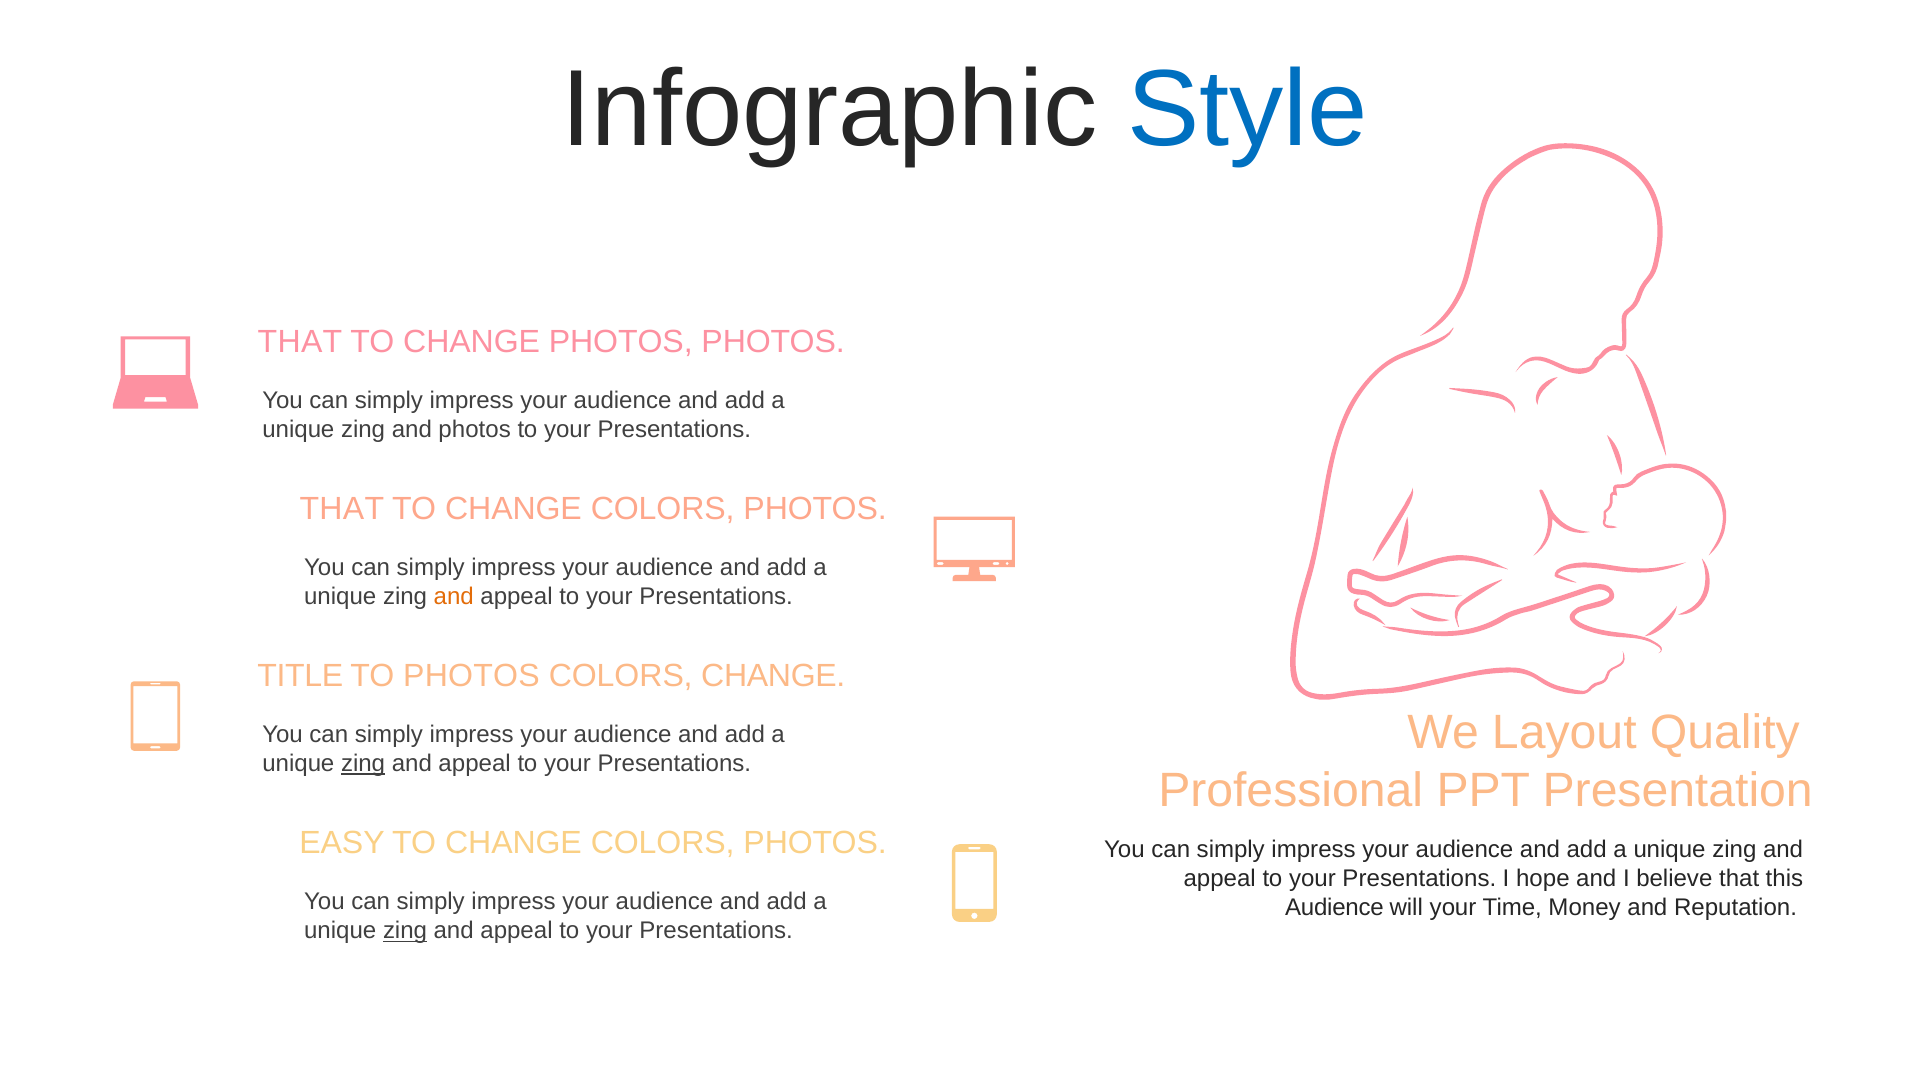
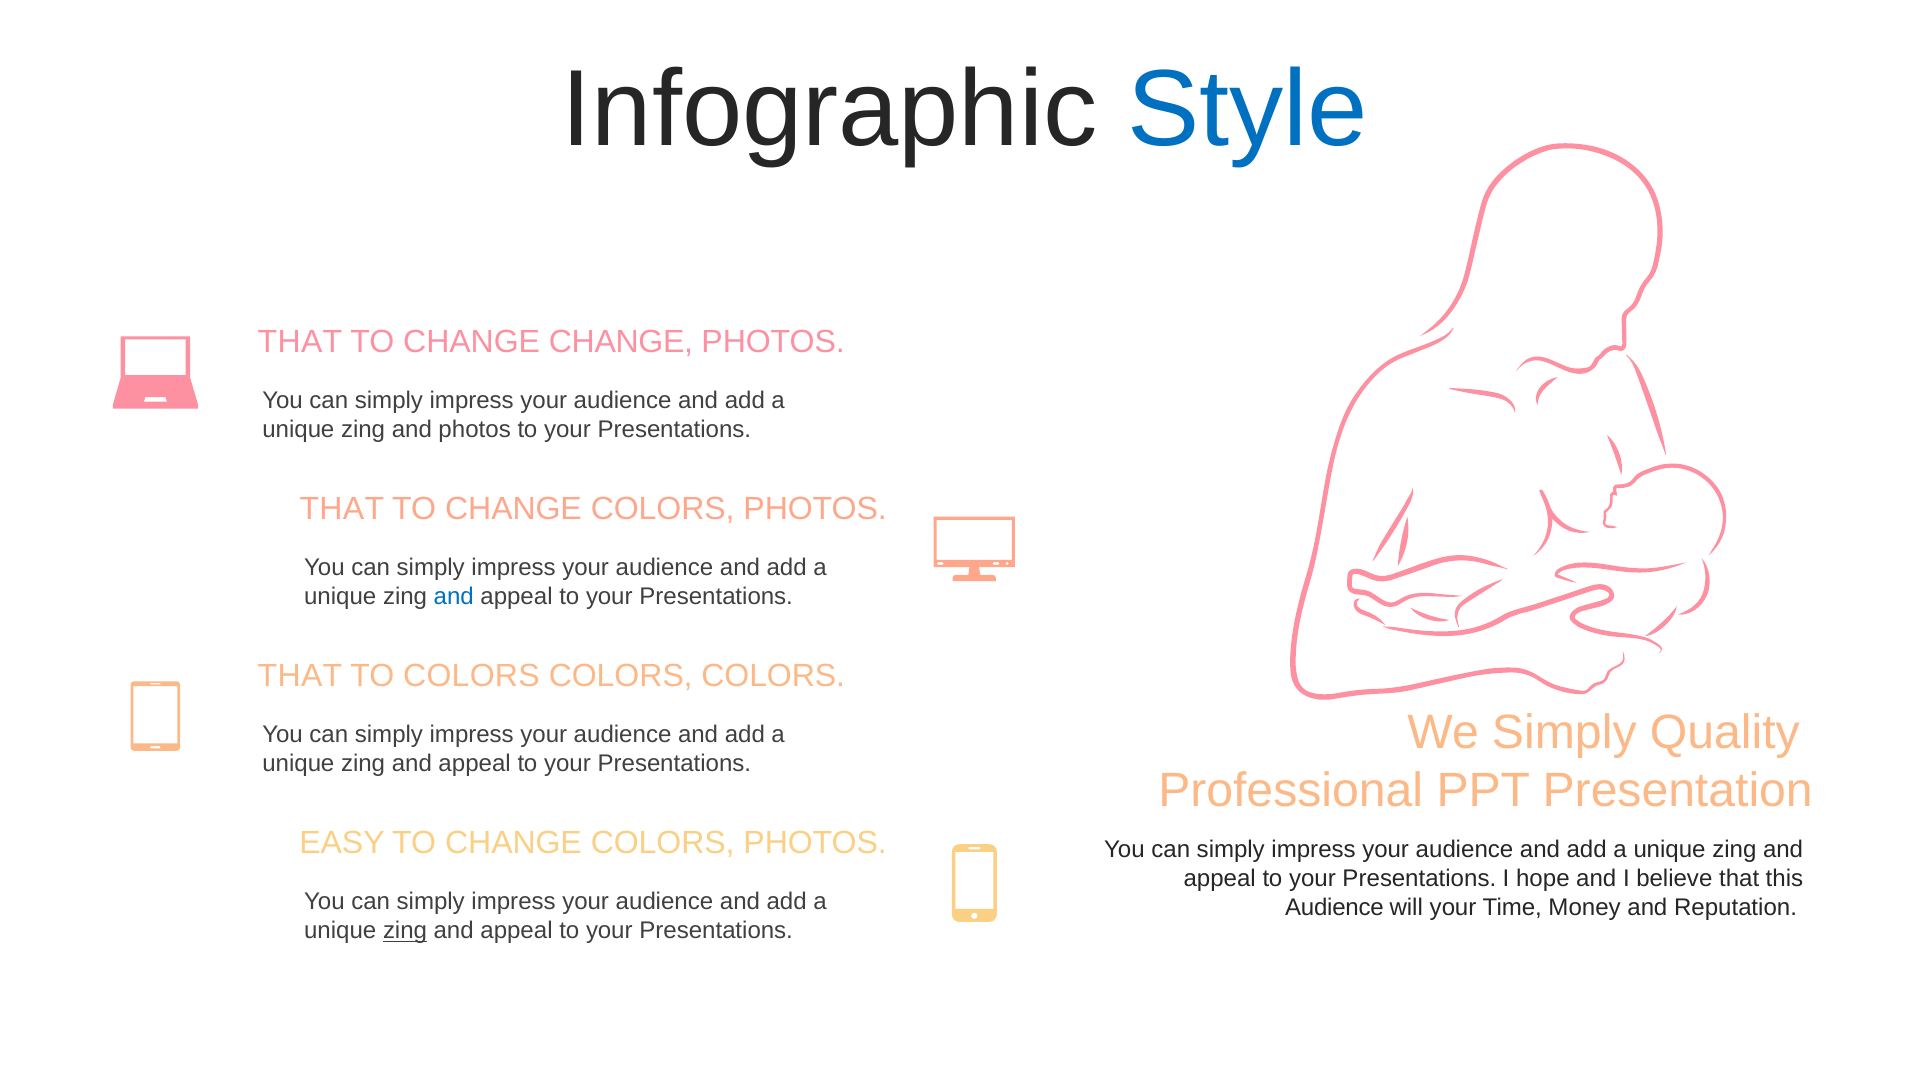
CHANGE PHOTOS: PHOTOS -> CHANGE (621, 342)
and colour: orange -> blue (454, 597)
TITLE: TITLE -> THAT (300, 676)
TO PHOTOS: PHOTOS -> COLORS (471, 676)
CHANGE: CHANGE -> COLORS (773, 676)
We Layout: Layout -> Simply (1564, 733)
zing underline: present -> none (363, 764)
